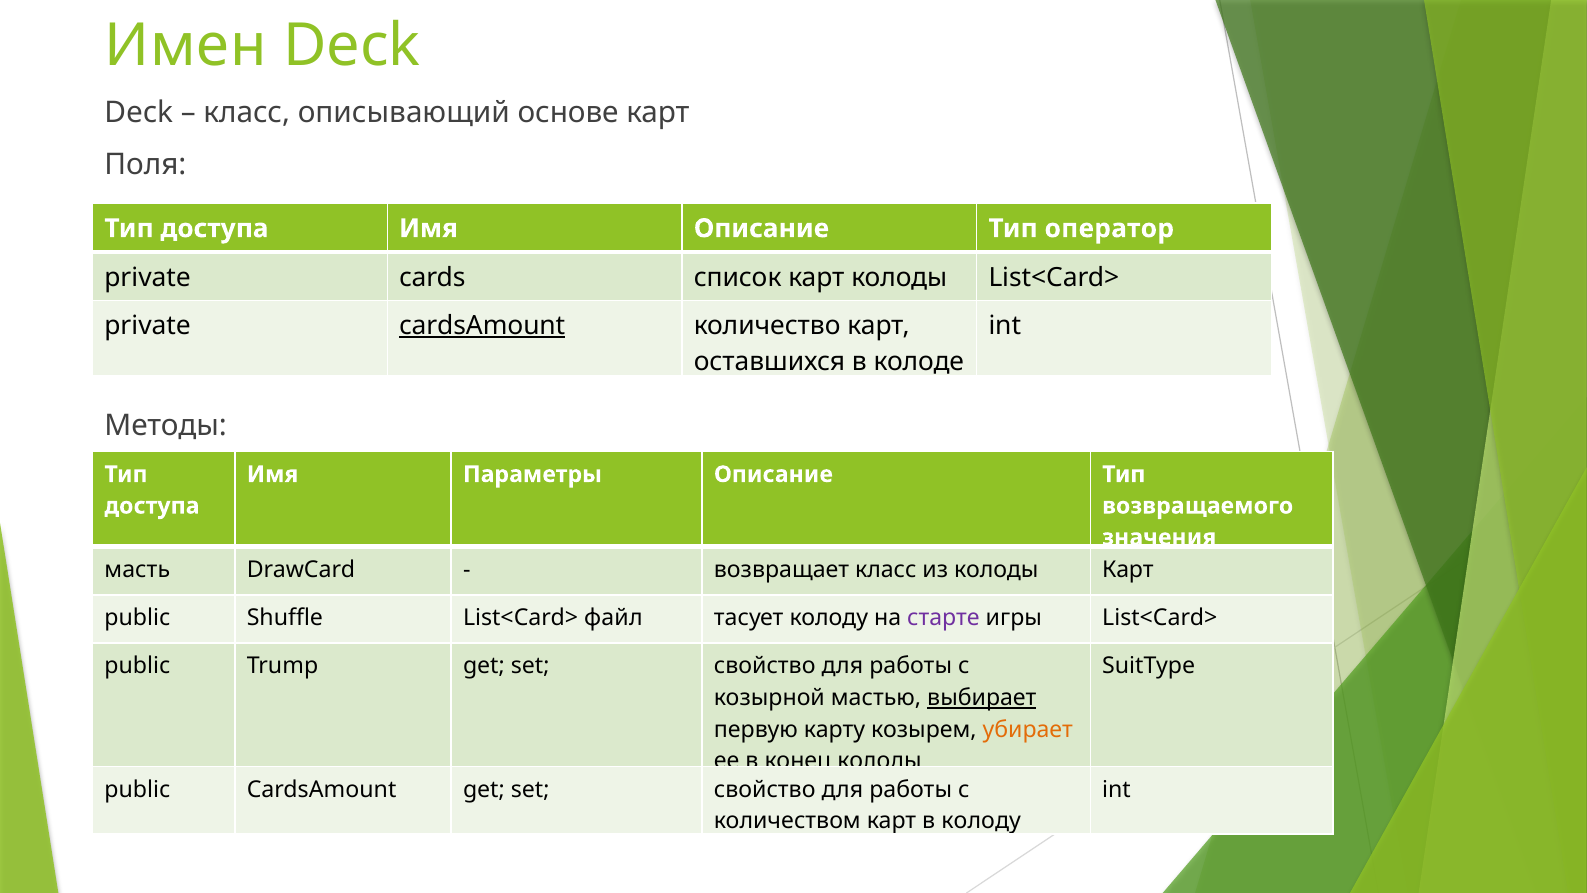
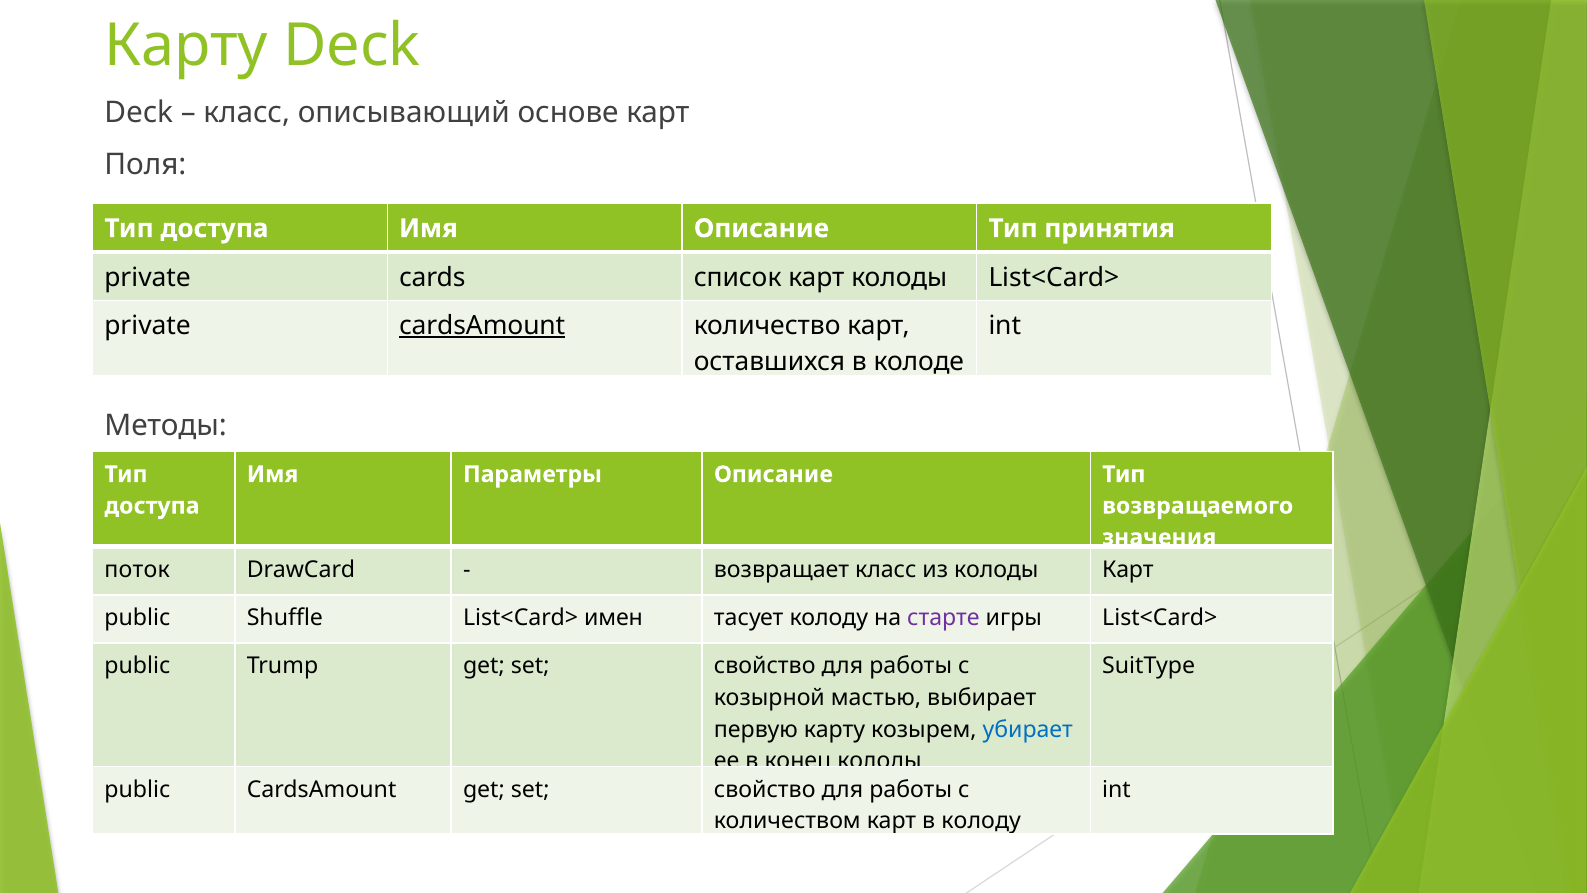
Имен: Имен -> Карту (186, 46)
оператор: оператор -> принятия (1110, 228)
масть: масть -> поток (137, 570)
файл: файл -> имен (614, 618)
выбирает underline: present -> none (982, 698)
убирает colour: orange -> blue (1028, 729)
